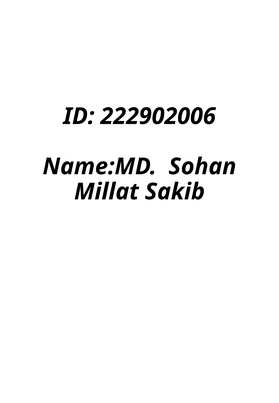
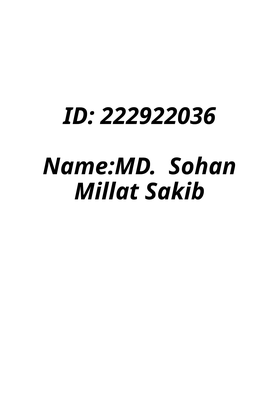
222902006: 222902006 -> 222922036 (158, 116)
